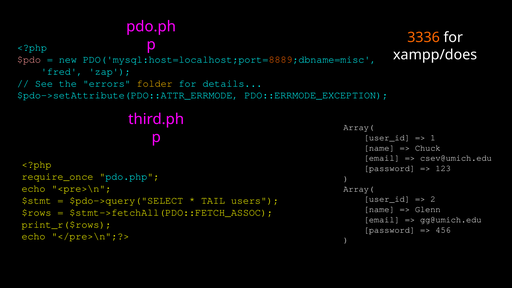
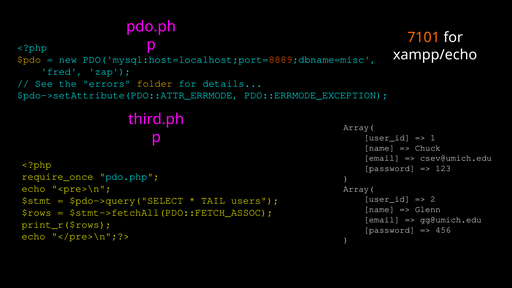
3336: 3336 -> 7101 (424, 38)
xampp/does: xampp/does -> xampp/echo (435, 55)
$pdo colour: pink -> yellow (29, 60)
